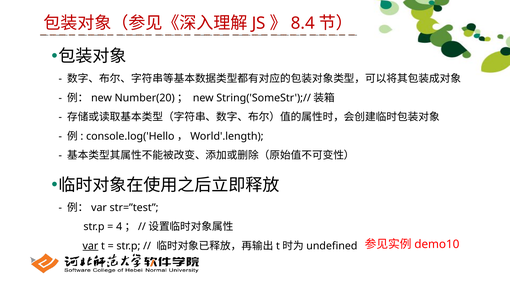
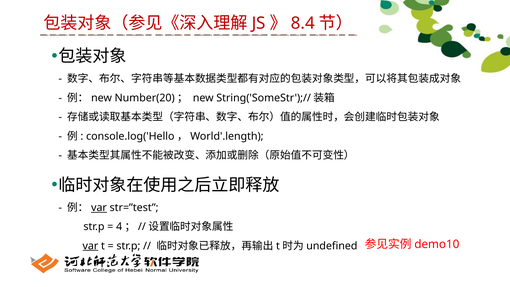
var underline: none -> present (99, 208)
